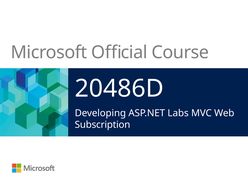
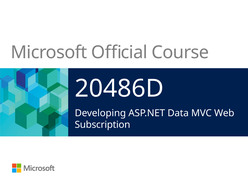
Labs: Labs -> Data (178, 113)
